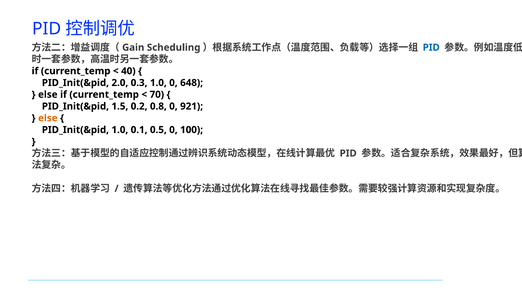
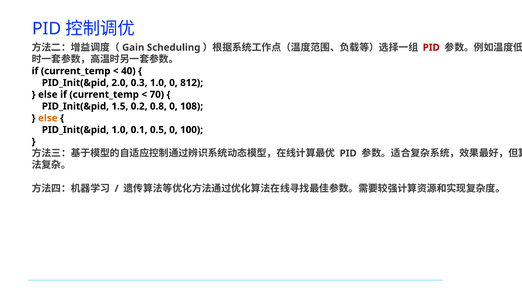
PID colour: blue -> red (431, 47)
648: 648 -> 812 (192, 83)
921: 921 -> 108 (192, 106)
